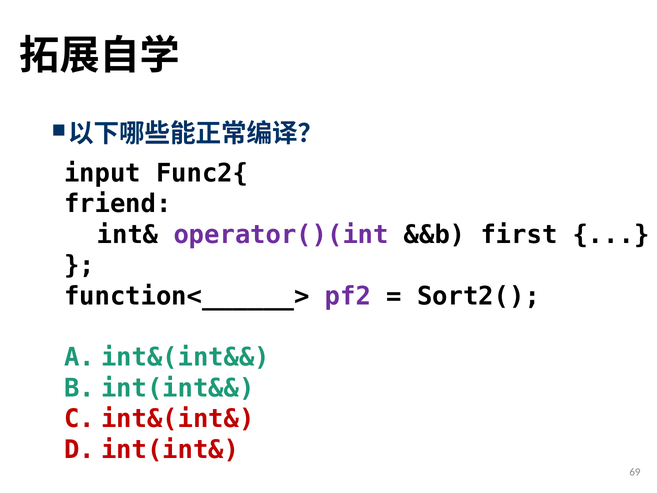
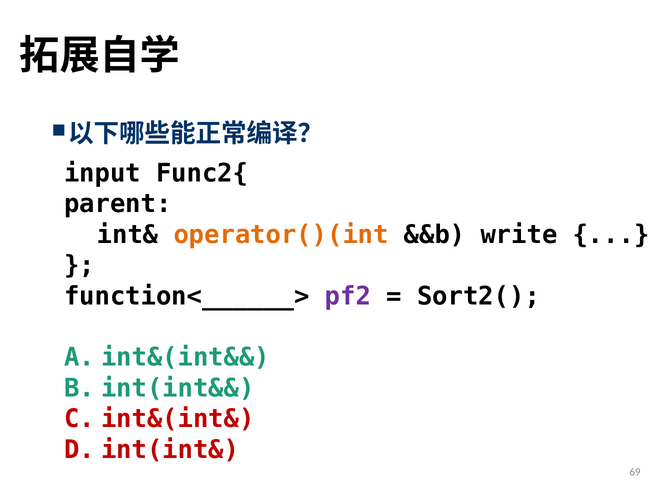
friend: friend -> parent (118, 204)
operator()(int colour: purple -> orange (281, 235)
first: first -> write (519, 235)
